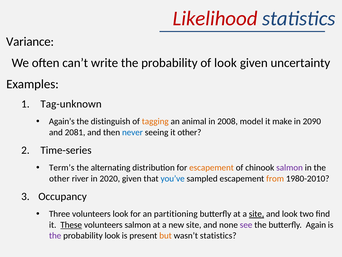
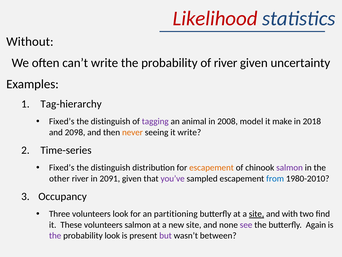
Variance: Variance -> Without (30, 42)
of look: look -> river (226, 63)
Tag-unknown: Tag-unknown -> Tag-hierarchy (71, 104)
Again’s: Again’s -> Fixed’s (62, 121)
tagging colour: orange -> purple (155, 121)
2090: 2090 -> 2018 (312, 121)
2081: 2081 -> 2098 (75, 132)
never colour: blue -> orange (132, 132)
it other: other -> write (189, 132)
Term’s: Term’s -> Fixed’s (62, 167)
alternating: alternating -> distinguish (111, 167)
2020: 2020 -> 2091 (110, 178)
you’ve colour: blue -> purple (173, 178)
from colour: orange -> blue (275, 178)
and look: look -> with (290, 214)
These underline: present -> none (71, 224)
but colour: orange -> purple (166, 235)
wasn’t statistics: statistics -> between (218, 235)
